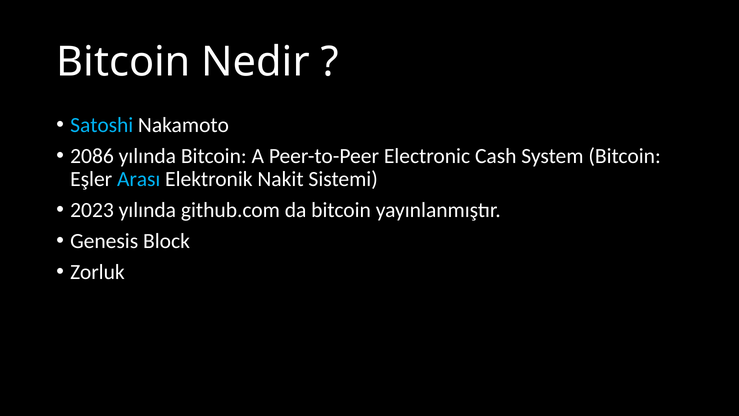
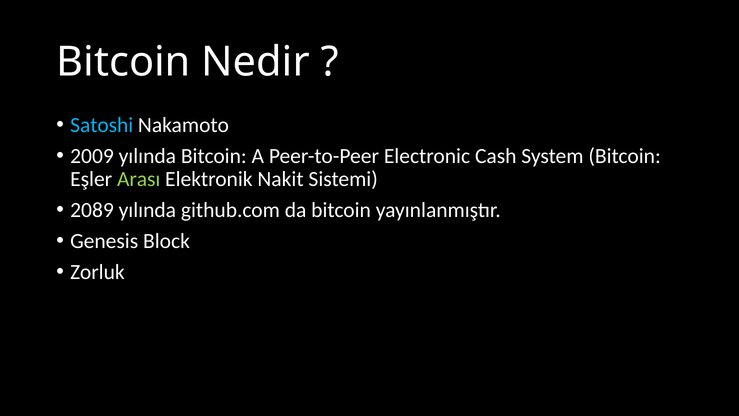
2086: 2086 -> 2009 (92, 156)
Arası colour: light blue -> light green (139, 179)
2023: 2023 -> 2089 (92, 210)
